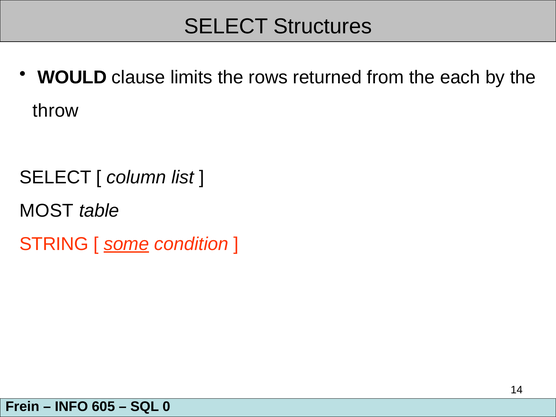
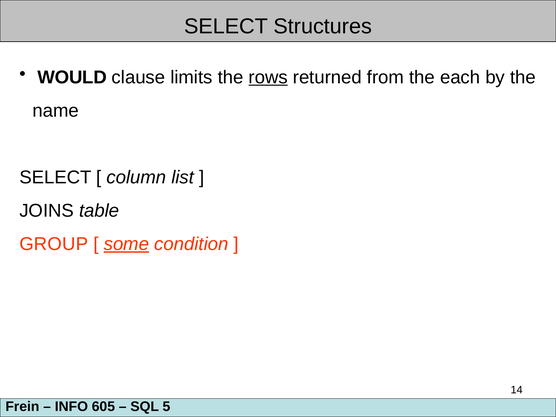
rows underline: none -> present (268, 77)
throw: throw -> name (56, 111)
MOST: MOST -> JOINS (47, 211)
STRING: STRING -> GROUP (54, 244)
0: 0 -> 5 (166, 407)
